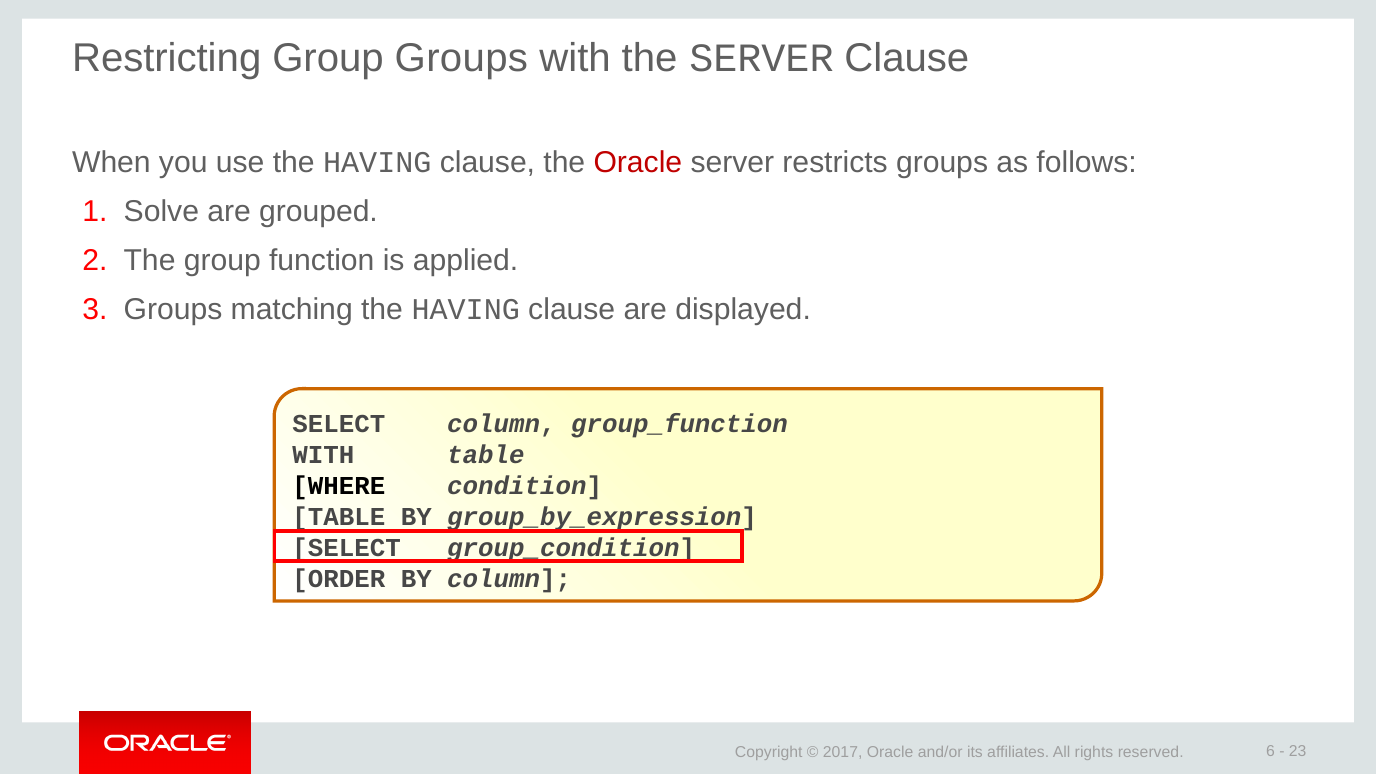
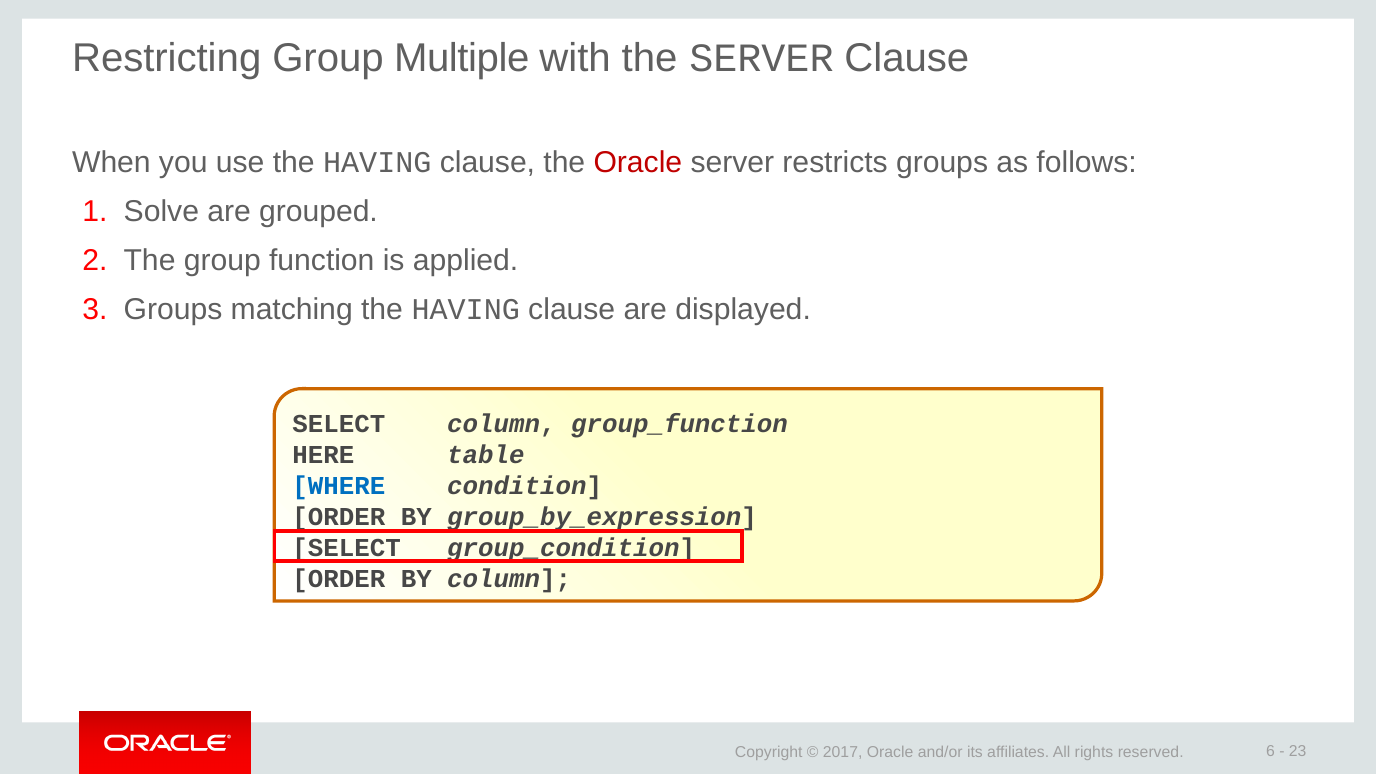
Group Groups: Groups -> Multiple (462, 59)
WITH: WITH -> HERE (323, 455)
WHERE colour: black -> blue (339, 486)
TABLE: TABLE -> ORDER (339, 517)
